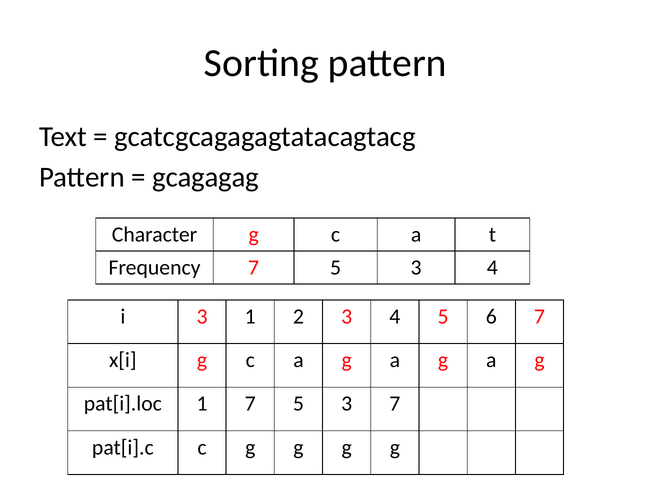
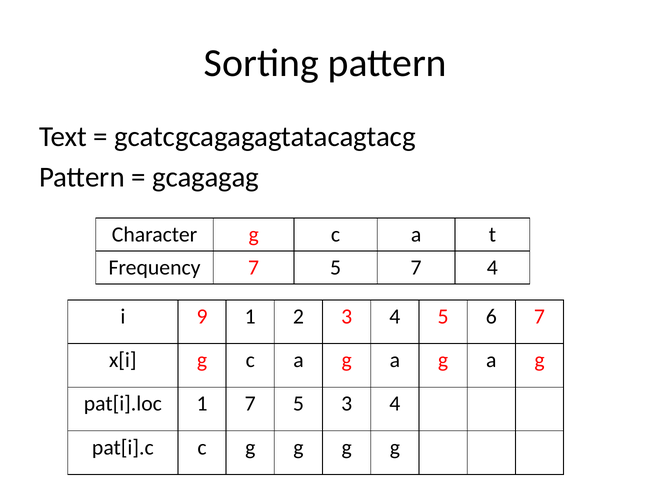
Frequency 7 5 3: 3 -> 7 (416, 268)
i 3: 3 -> 9 (202, 317)
5 3 7: 7 -> 4 (395, 404)
